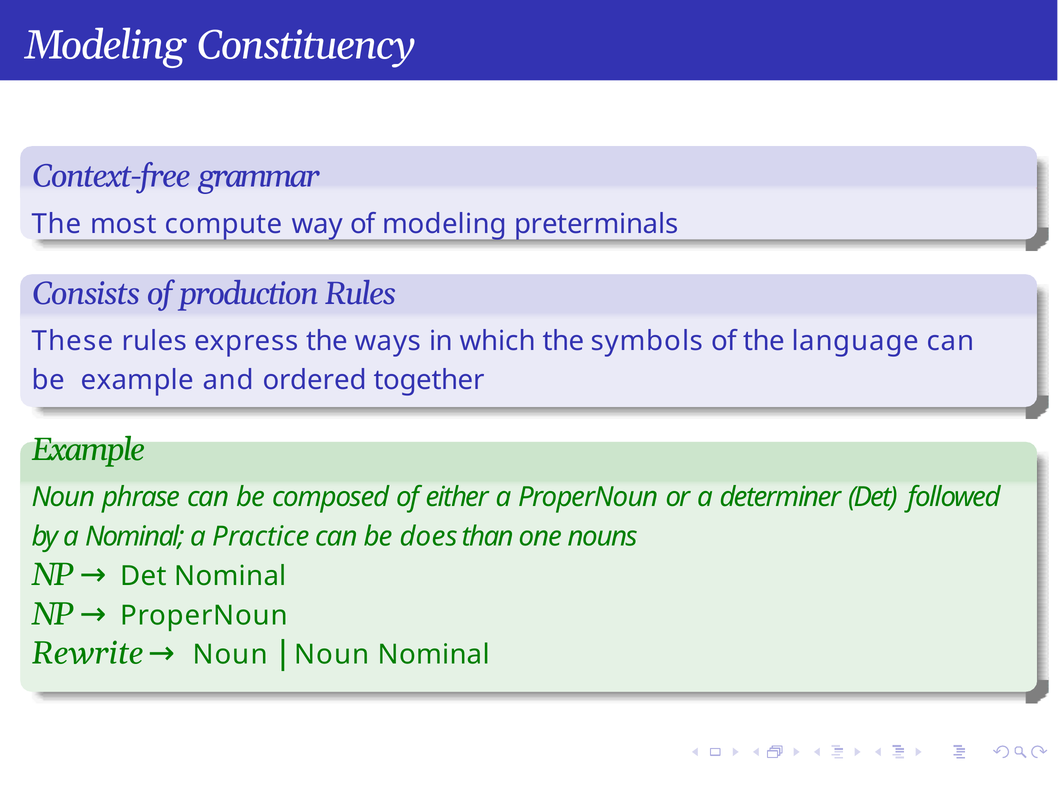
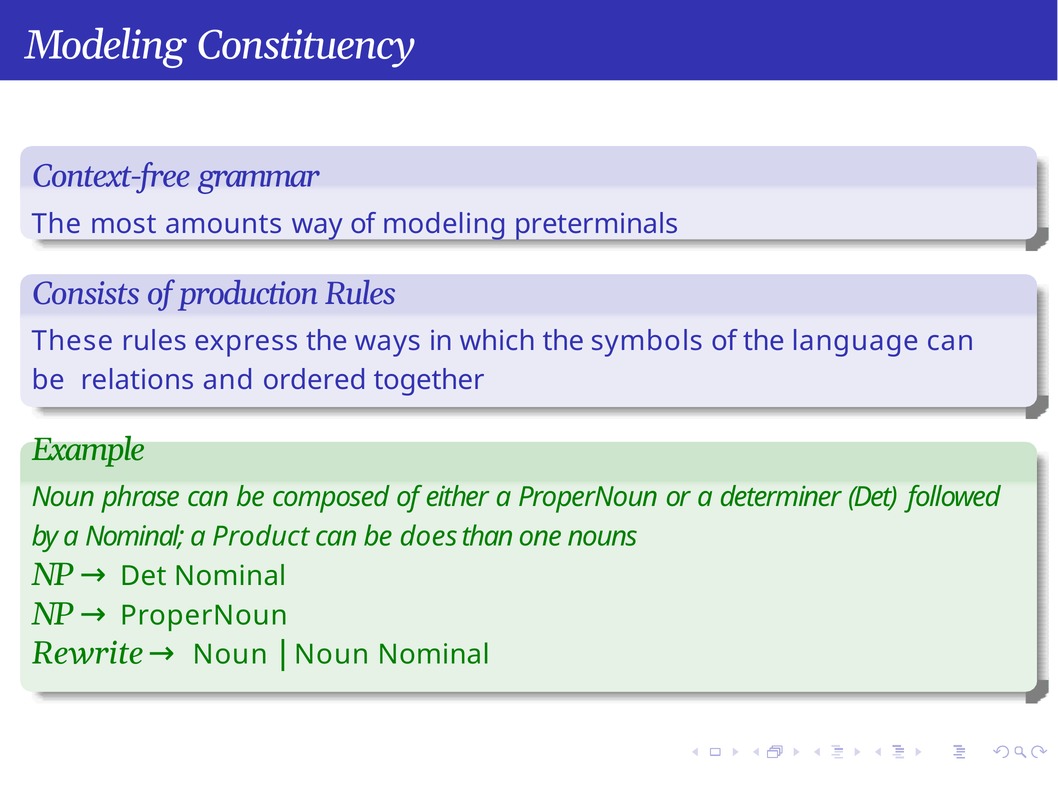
compute: compute -> amounts (224, 224)
be example: example -> relations (138, 380)
Practice: Practice -> Product (261, 537)
